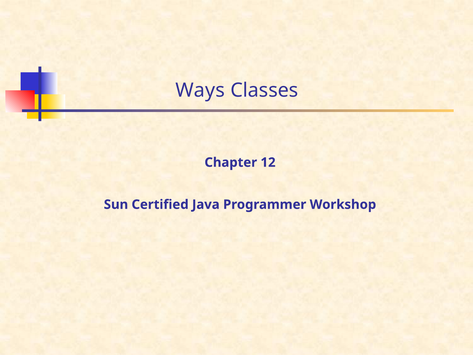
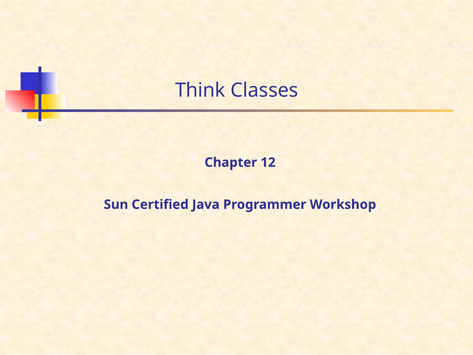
Ways: Ways -> Think (200, 90)
